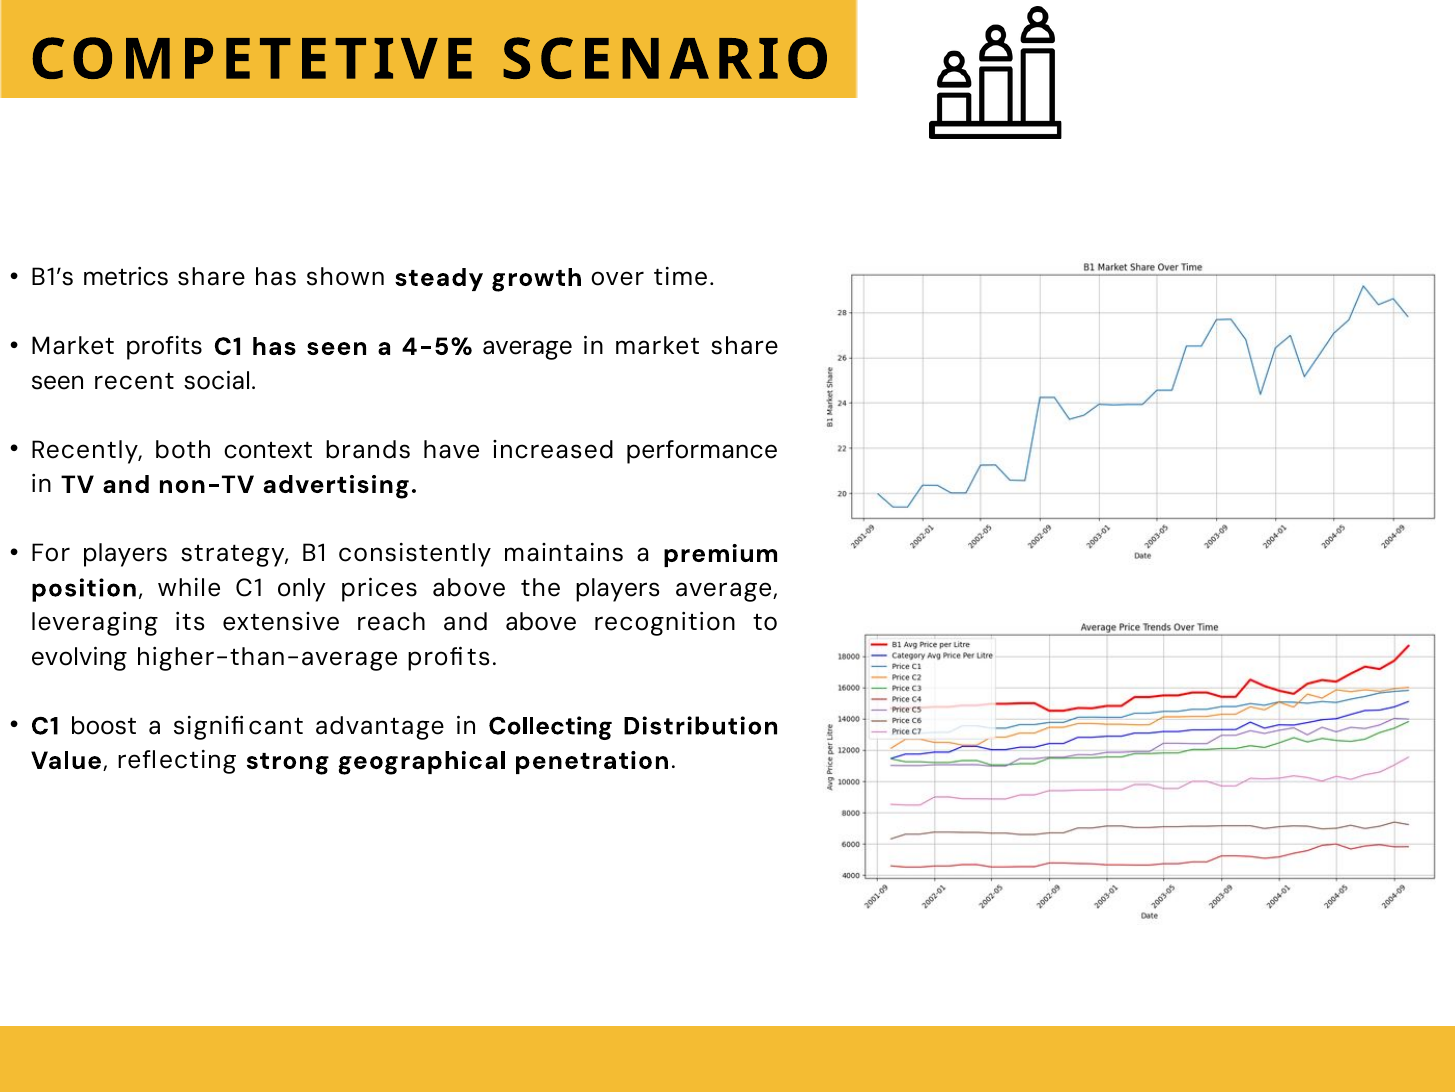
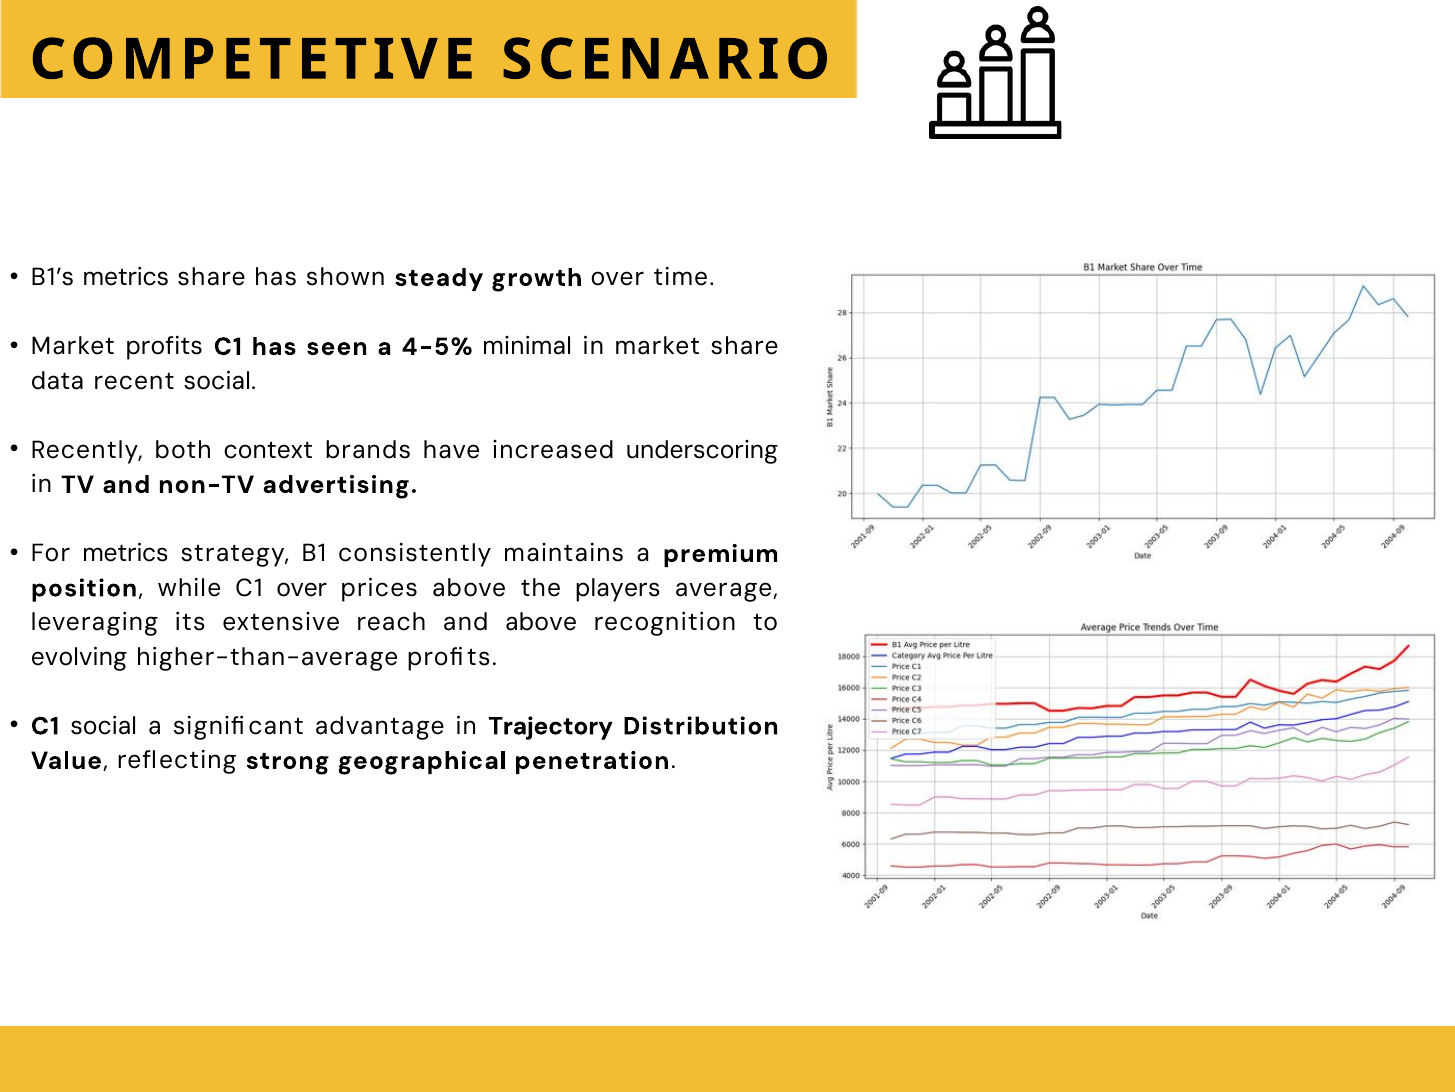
4-5% average: average -> minimal (527, 346)
seen: seen -> data (58, 381)
performance: performance -> underscoring (702, 450)
For players: players -> metrics (126, 553)
C1 only: only -> over (302, 588)
C1 boost: boost -> social (104, 726)
Collecting: Collecting -> Trajectory (551, 726)
